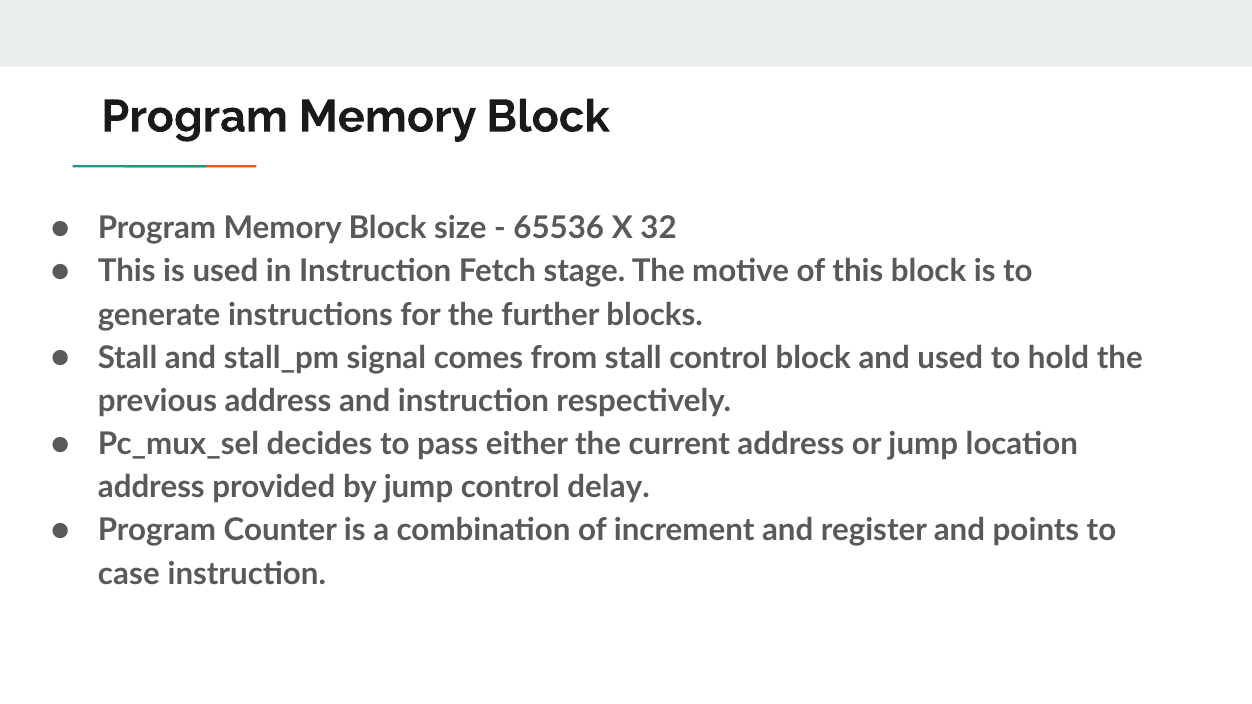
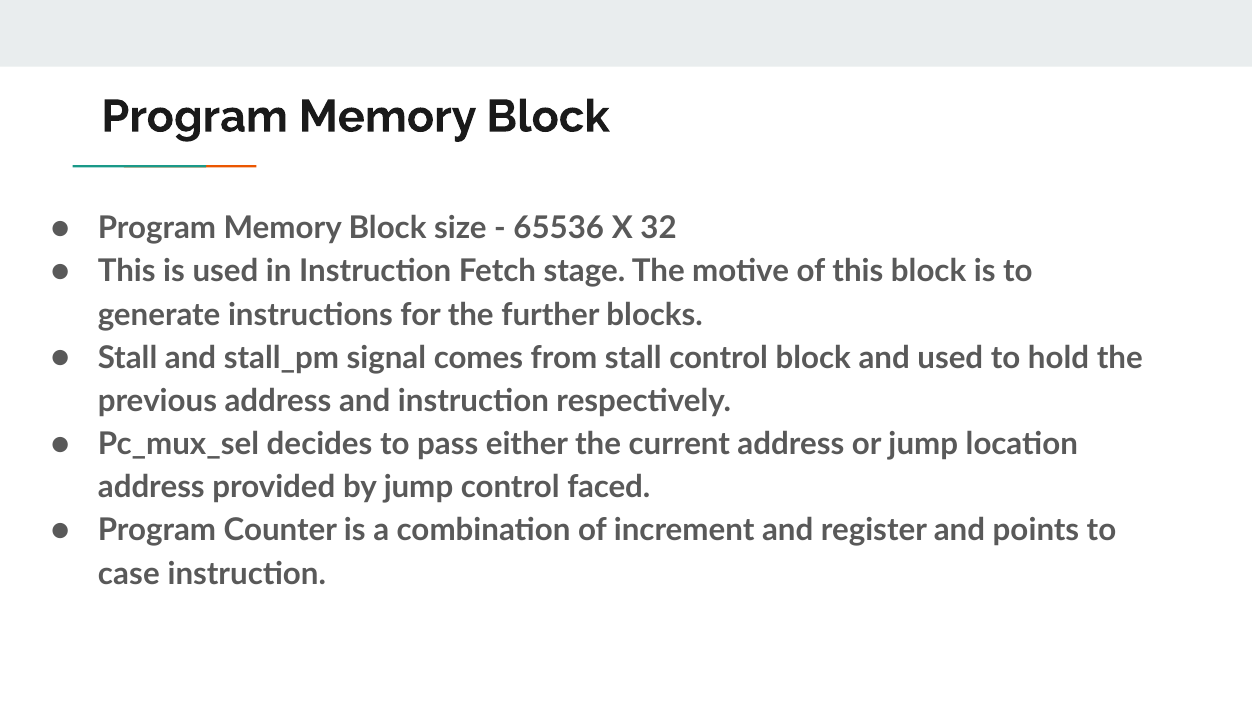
delay: delay -> faced (609, 488)
